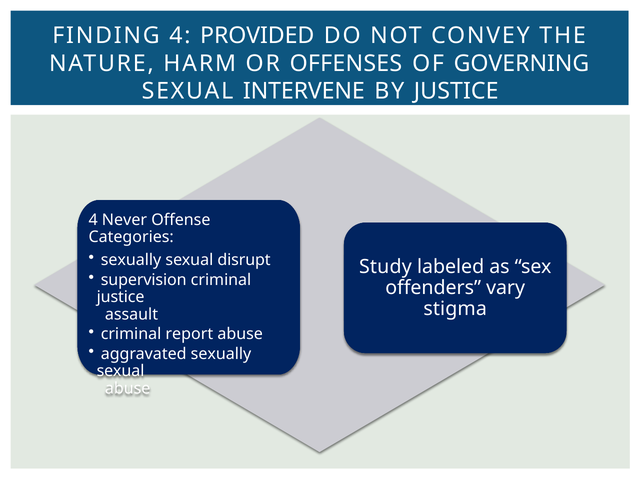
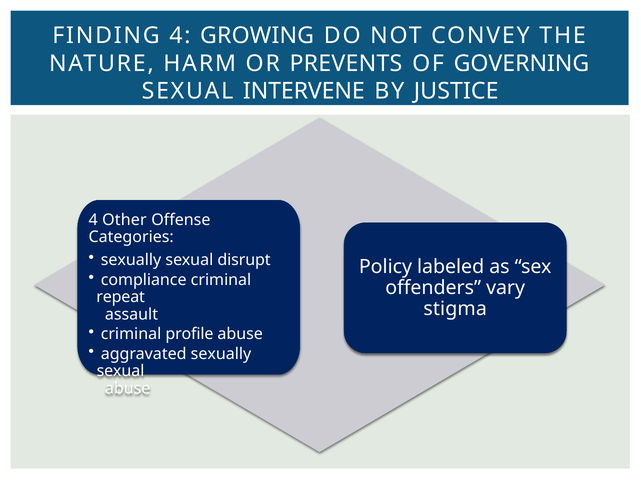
PROVIDED: PROVIDED -> GROWING (257, 36)
OFFENSES: OFFENSES -> PREVENTS (346, 64)
Never: Never -> Other (124, 220)
Study: Study -> Policy (385, 266)
supervision: supervision -> compliance (144, 280)
justice: justice -> repeat (121, 297)
report: report -> profile (189, 334)
